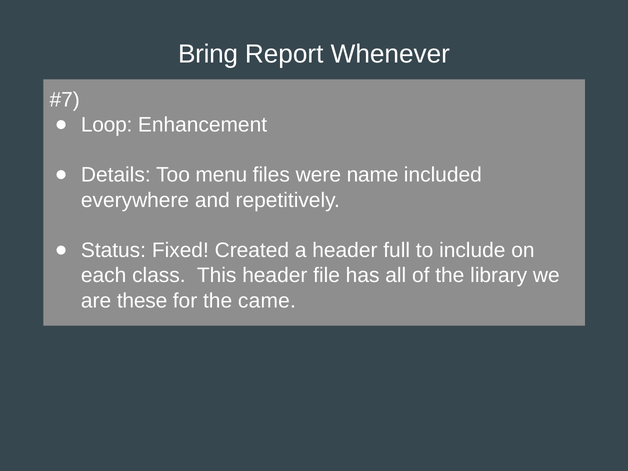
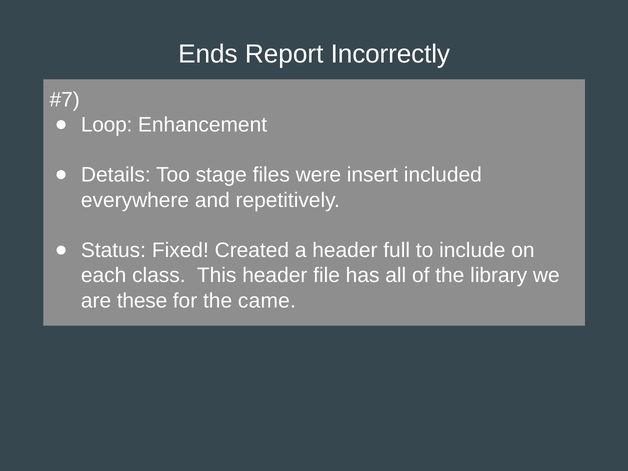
Bring: Bring -> Ends (208, 54)
Whenever: Whenever -> Incorrectly (390, 54)
menu: menu -> stage (221, 175)
name: name -> insert (372, 175)
